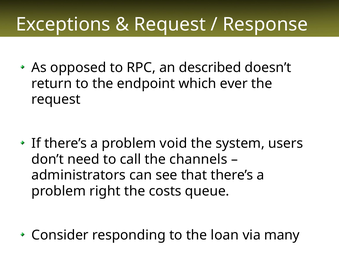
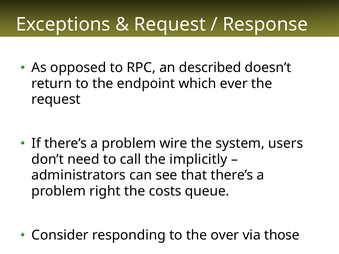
void: void -> wire (174, 143)
channels: channels -> implicitly (198, 159)
loan: loan -> over (225, 235)
many: many -> those (282, 235)
